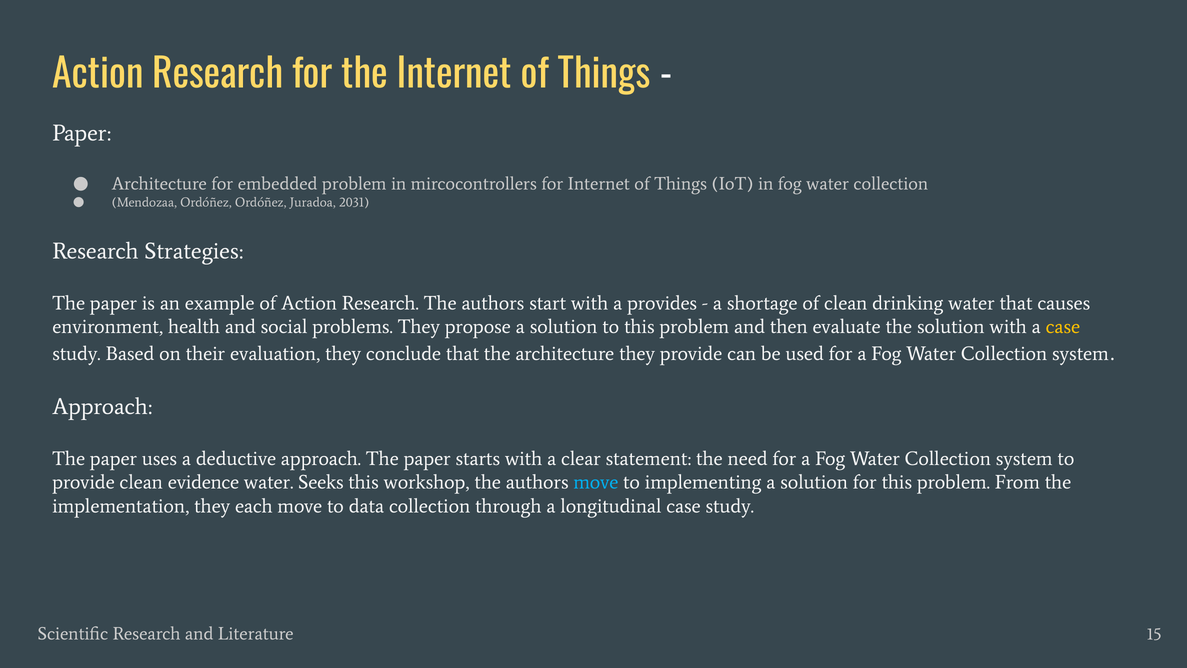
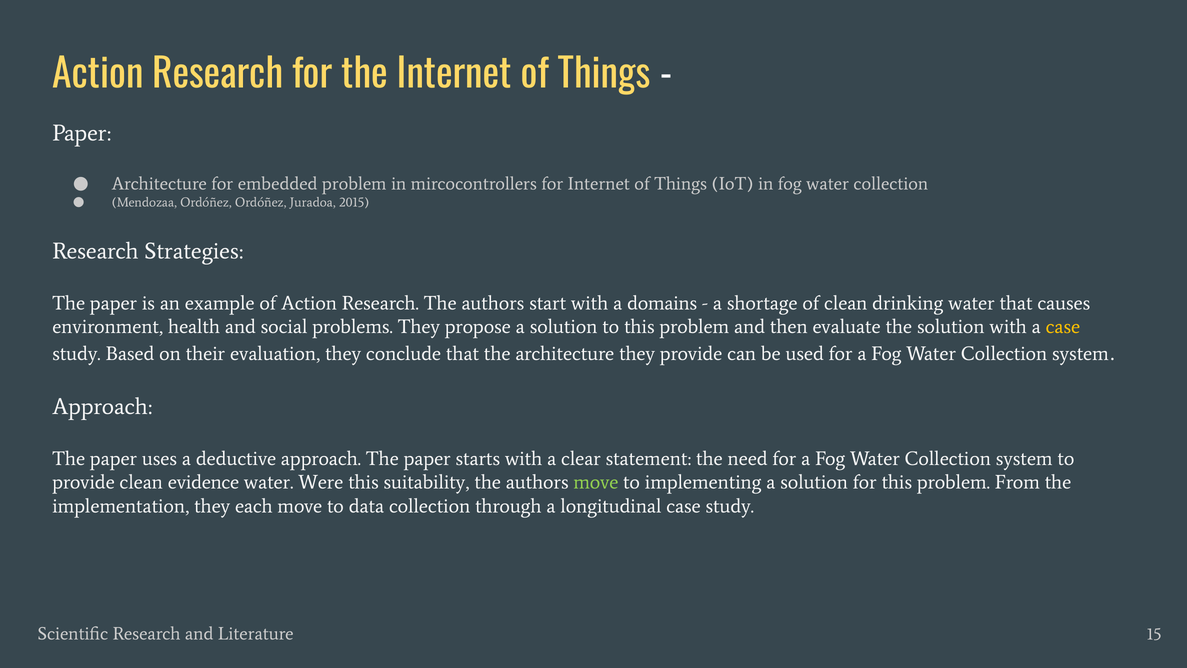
2031: 2031 -> 2015 (354, 202)
provides: provides -> domains (662, 303)
Seeks: Seeks -> Were (321, 482)
workshop: workshop -> suitability (427, 482)
move colour: light blue -> light green (596, 482)
